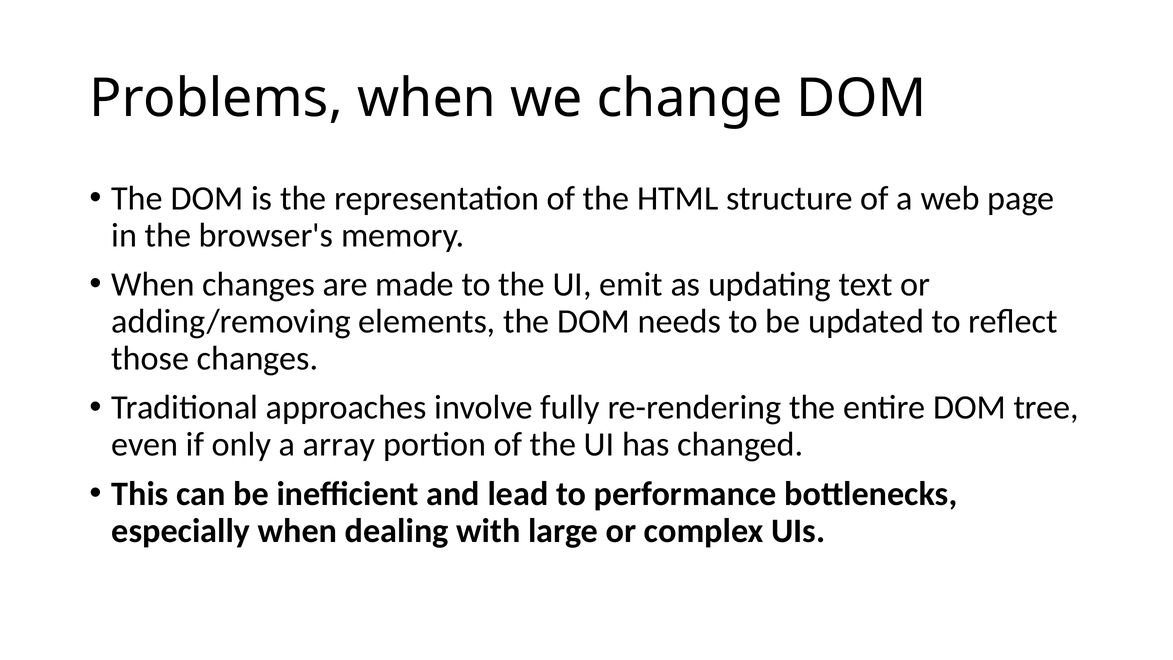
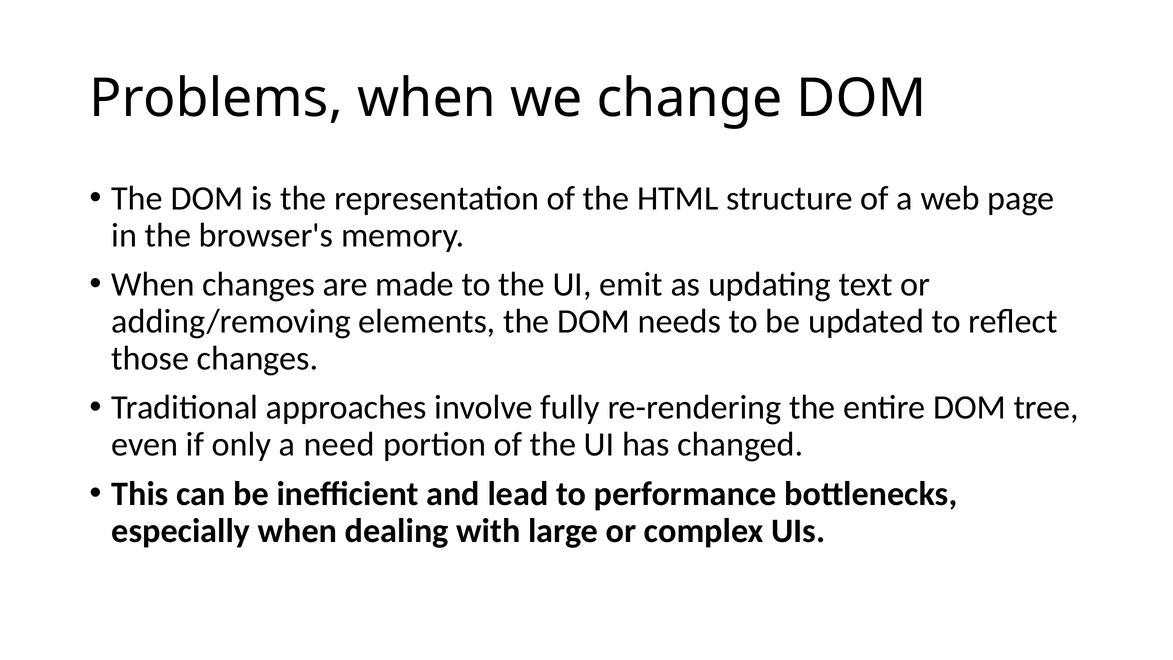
array: array -> need (339, 445)
